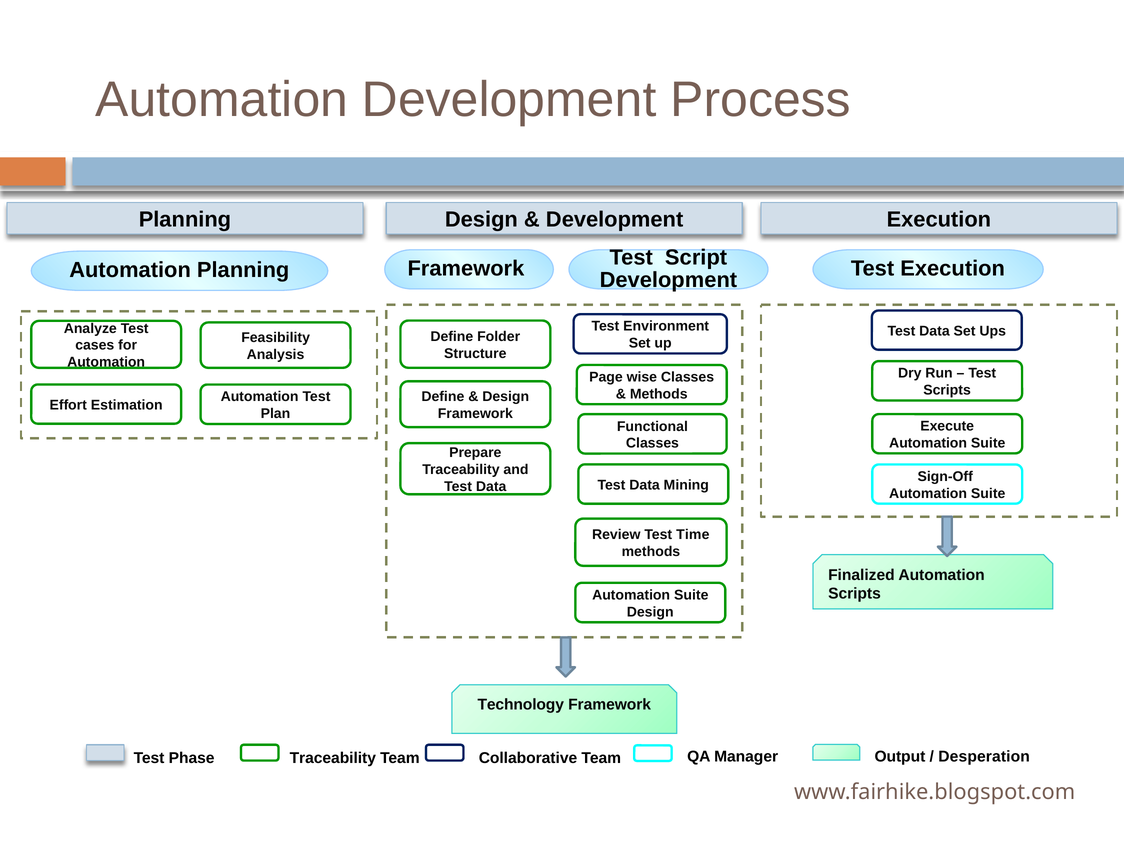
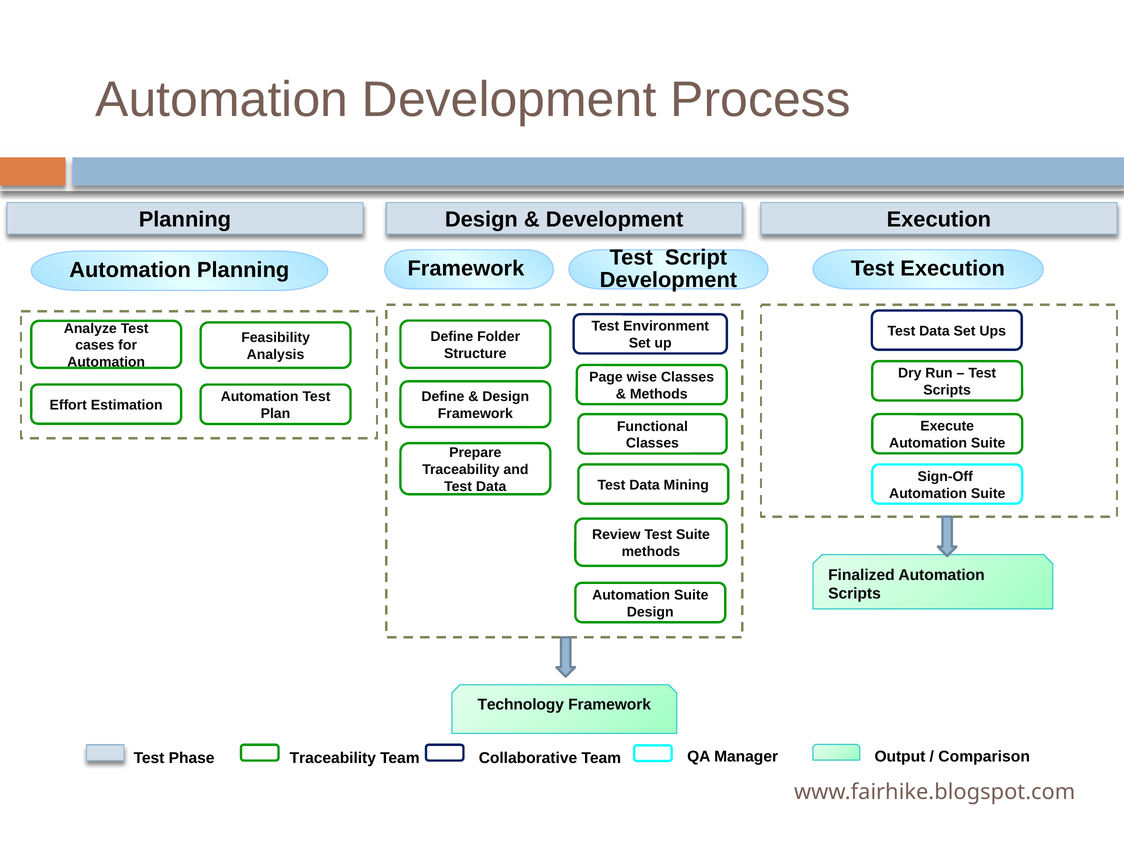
Test Time: Time -> Suite (693, 535)
Desperation: Desperation -> Comparison (984, 757)
